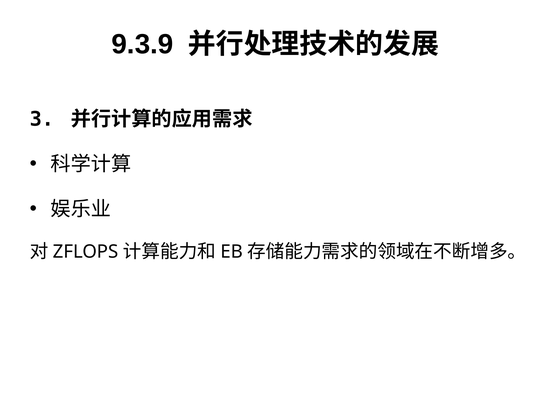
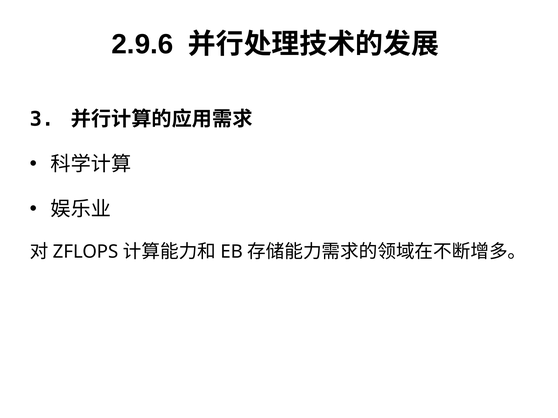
9.3.9: 9.3.9 -> 2.9.6 (142, 44)
